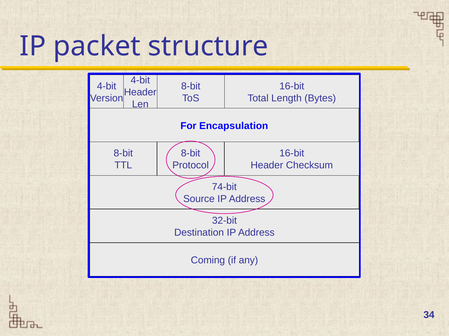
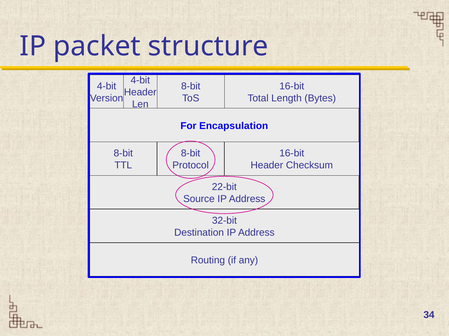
74-bit: 74-bit -> 22-bit (224, 187)
Coming: Coming -> Routing (208, 261)
